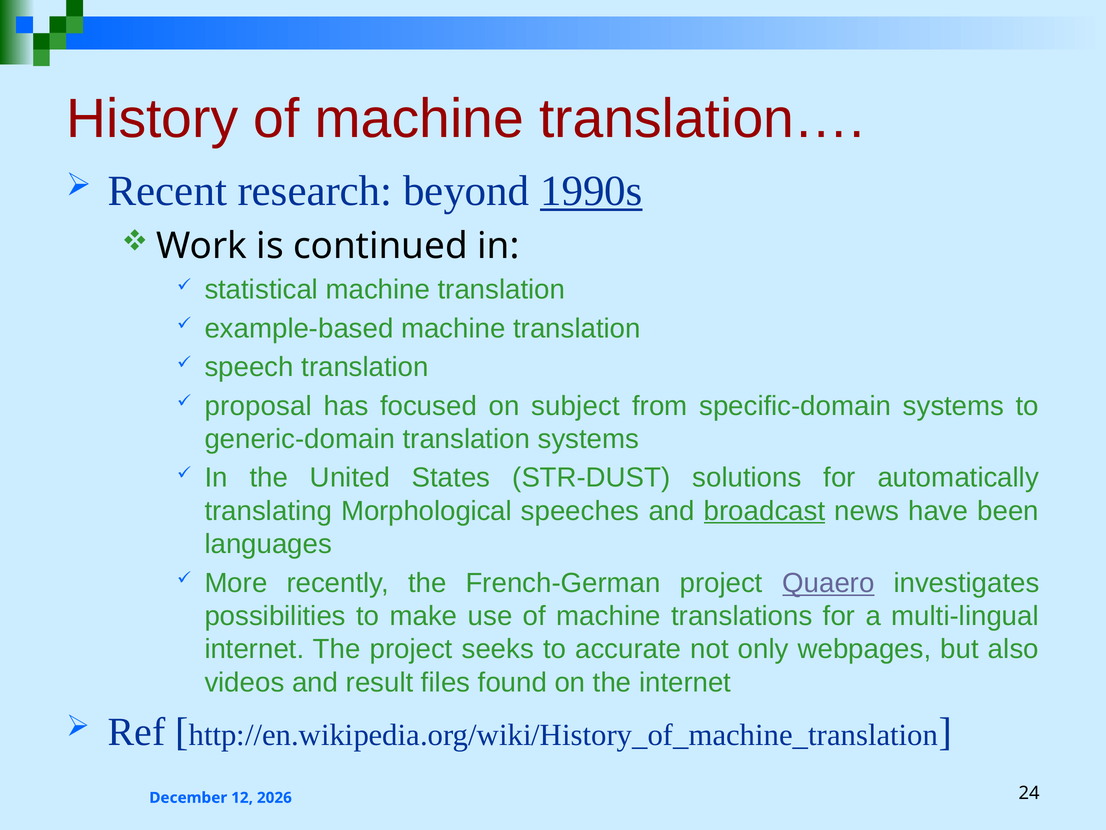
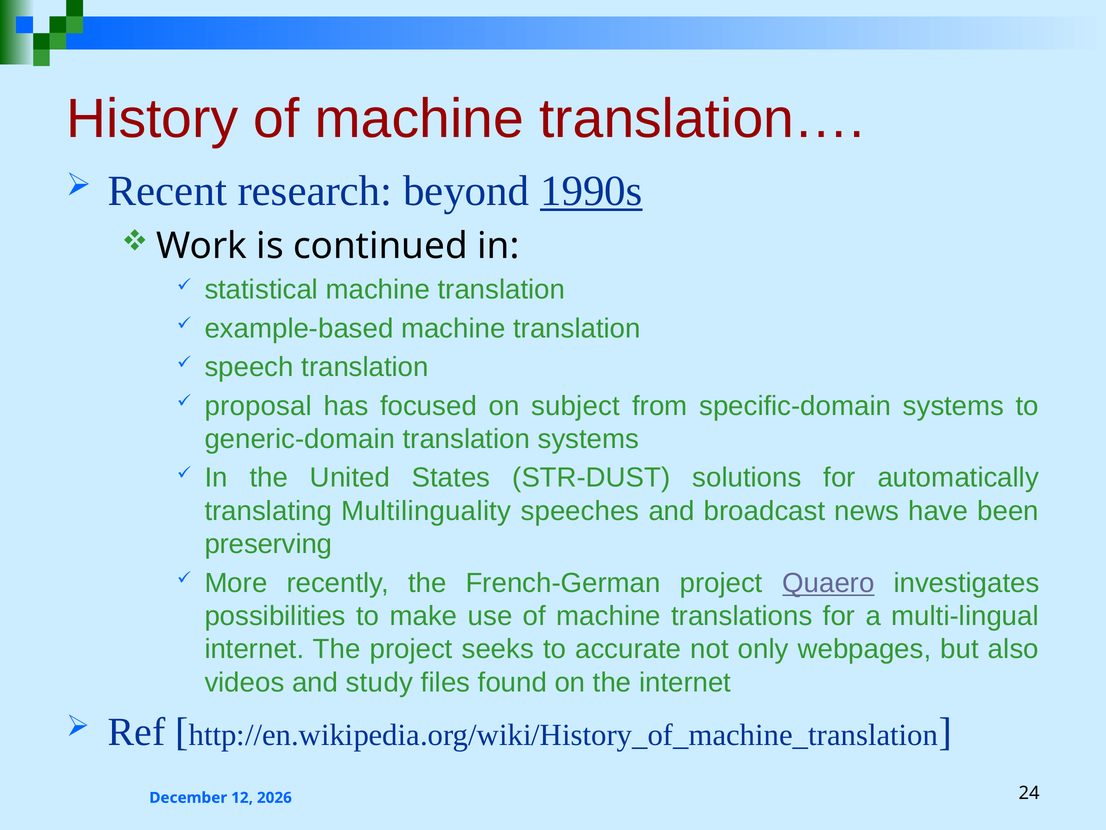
Morphological: Morphological -> Multilinguality (426, 511)
broadcast underline: present -> none (765, 511)
languages: languages -> preserving (268, 544)
result: result -> study (379, 682)
